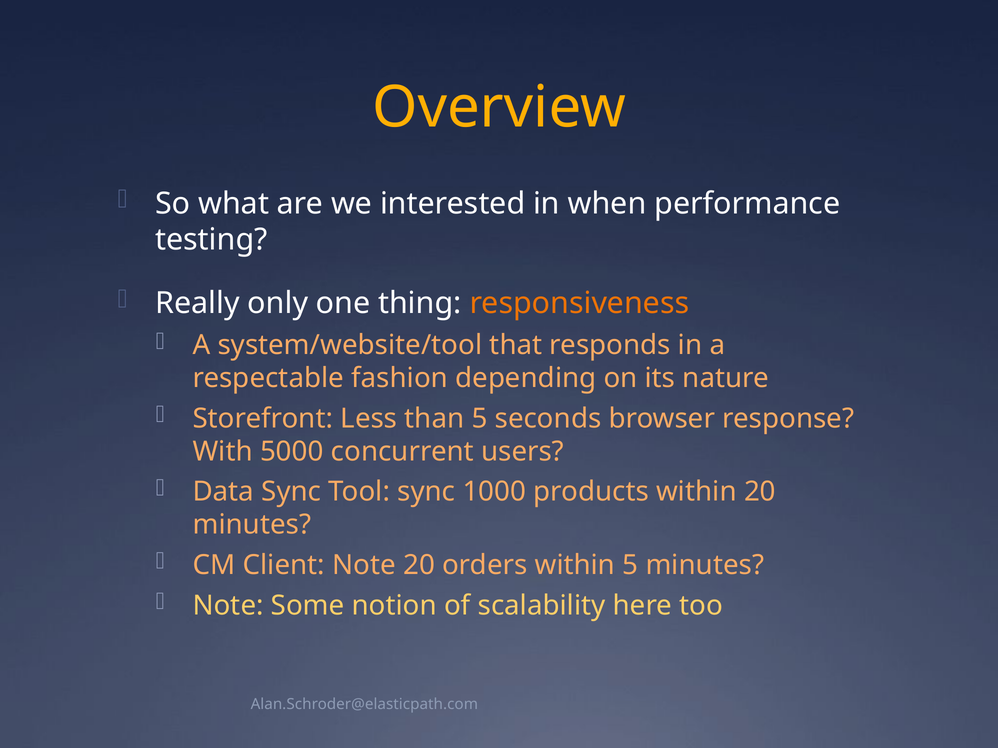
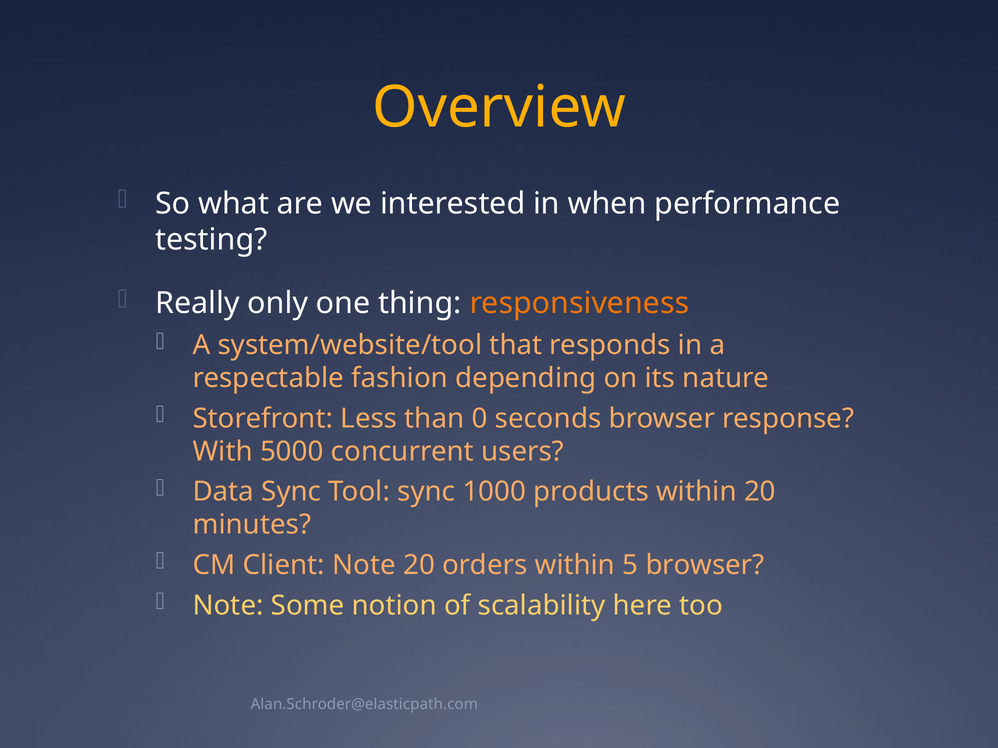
than 5: 5 -> 0 (480, 419)
5 minutes: minutes -> browser (705, 565)
